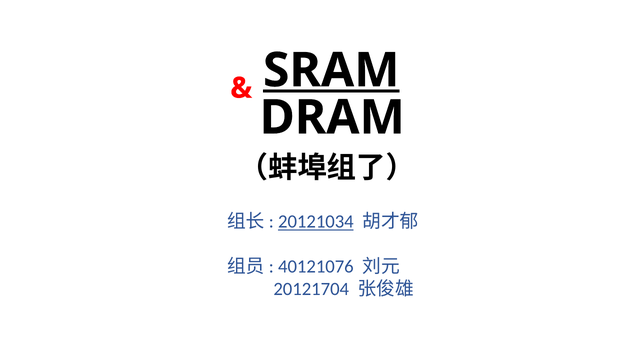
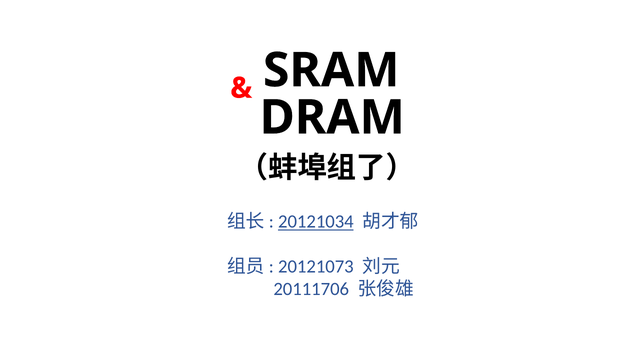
SRAM underline: present -> none (331, 70)
40121076: 40121076 -> 20121073 (316, 266)
20121704: 20121704 -> 20111706 (311, 289)
